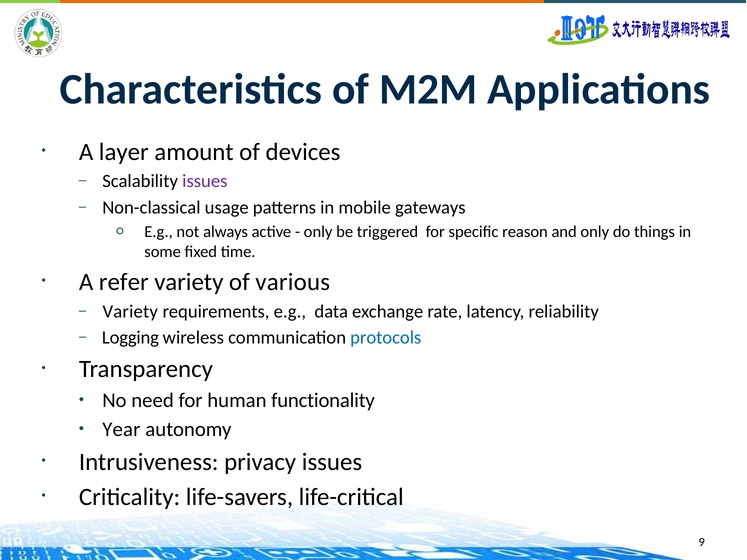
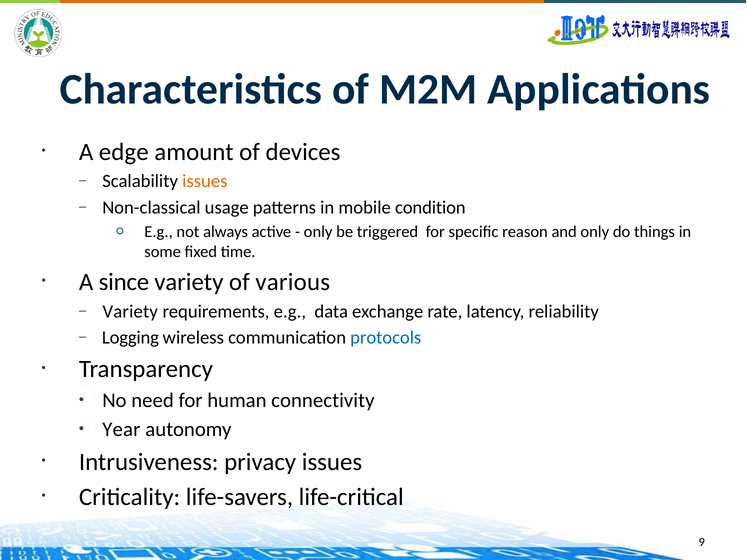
layer: layer -> edge (124, 152)
issues colour: purple -> orange (205, 181)
gateways: gateways -> condition (430, 208)
refer: refer -> since (124, 282)
functionality: functionality -> connectivity (323, 401)
